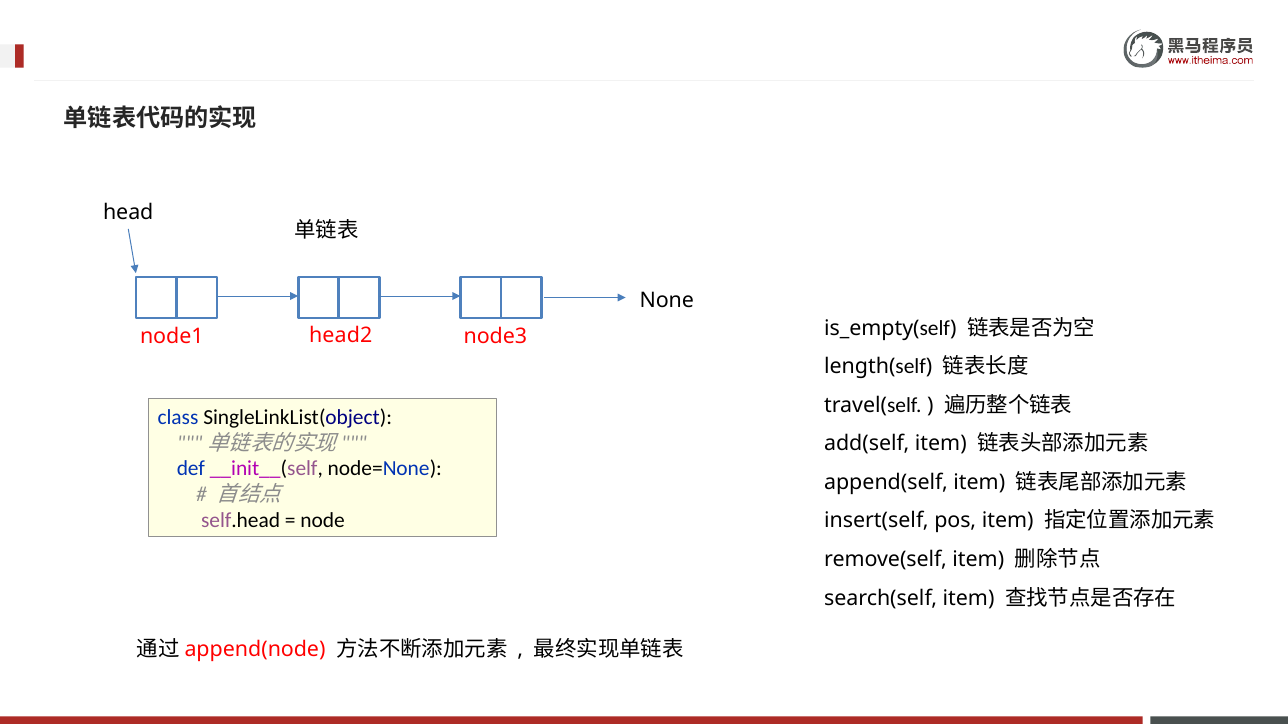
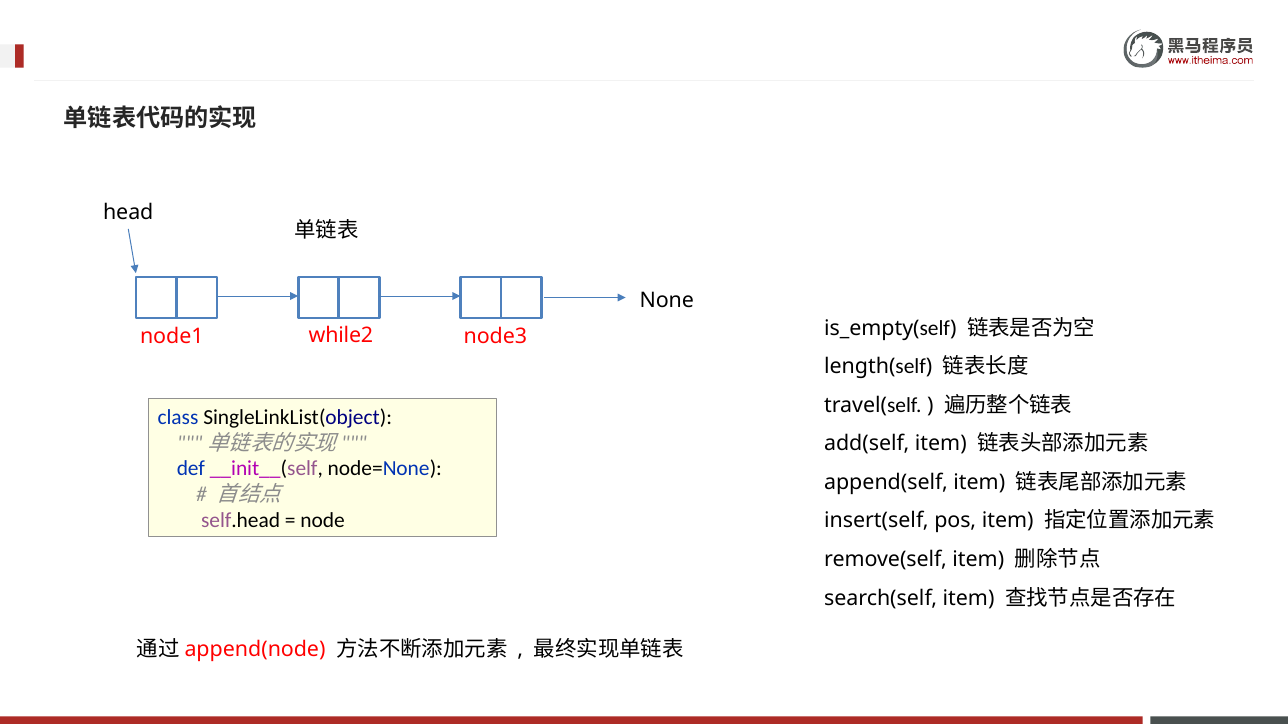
head2: head2 -> while2 (341, 336)
